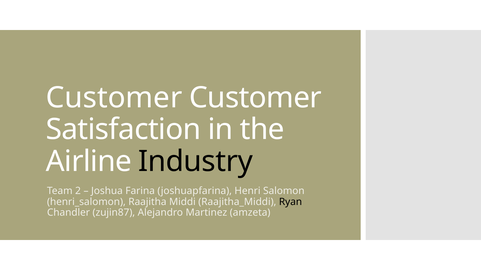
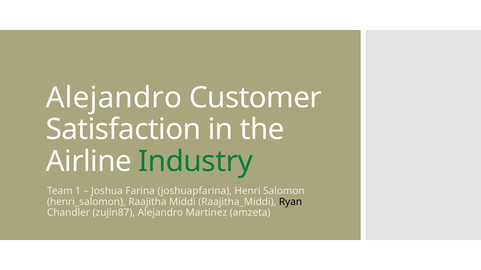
Customer: Customer -> Alejandro (114, 98)
Industry colour: black -> green (195, 162)
2: 2 -> 1 (78, 191)
